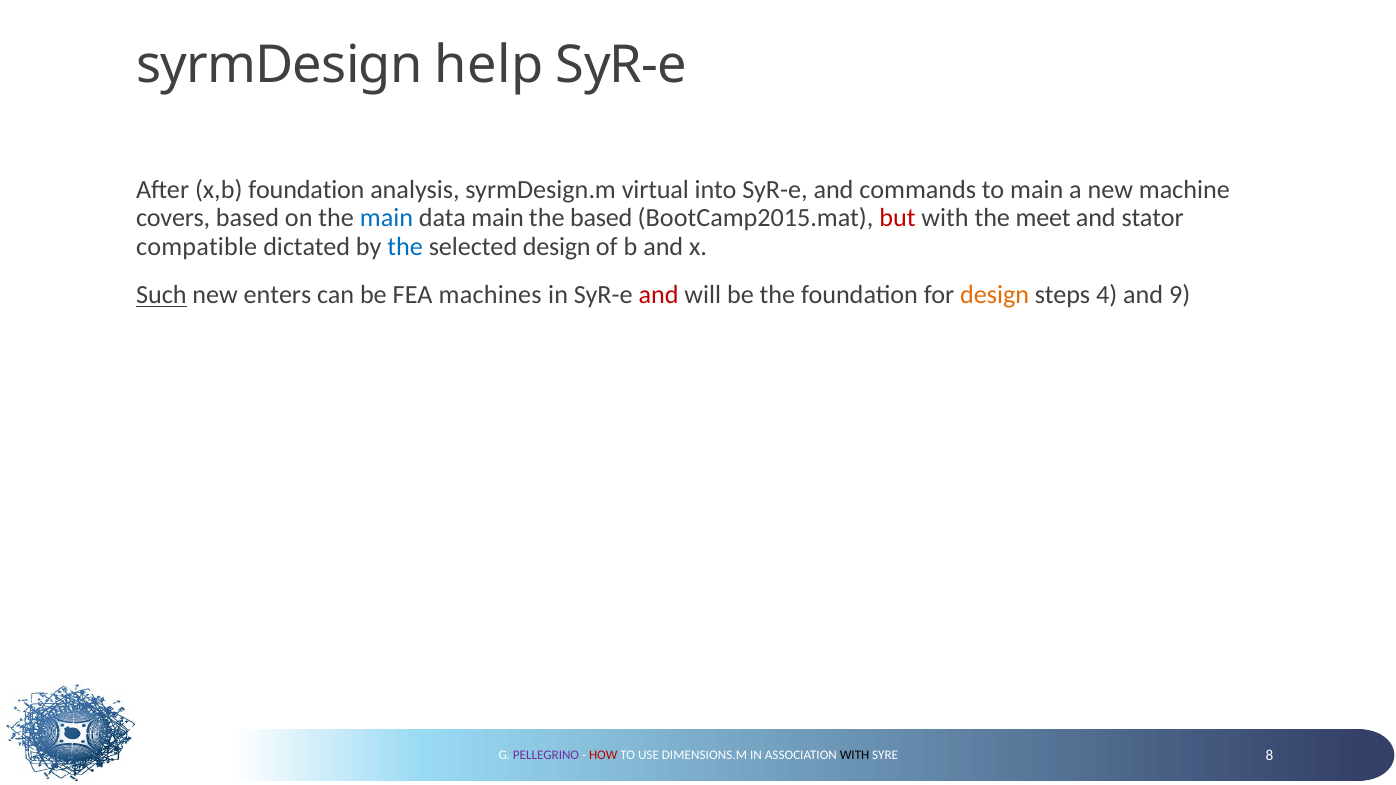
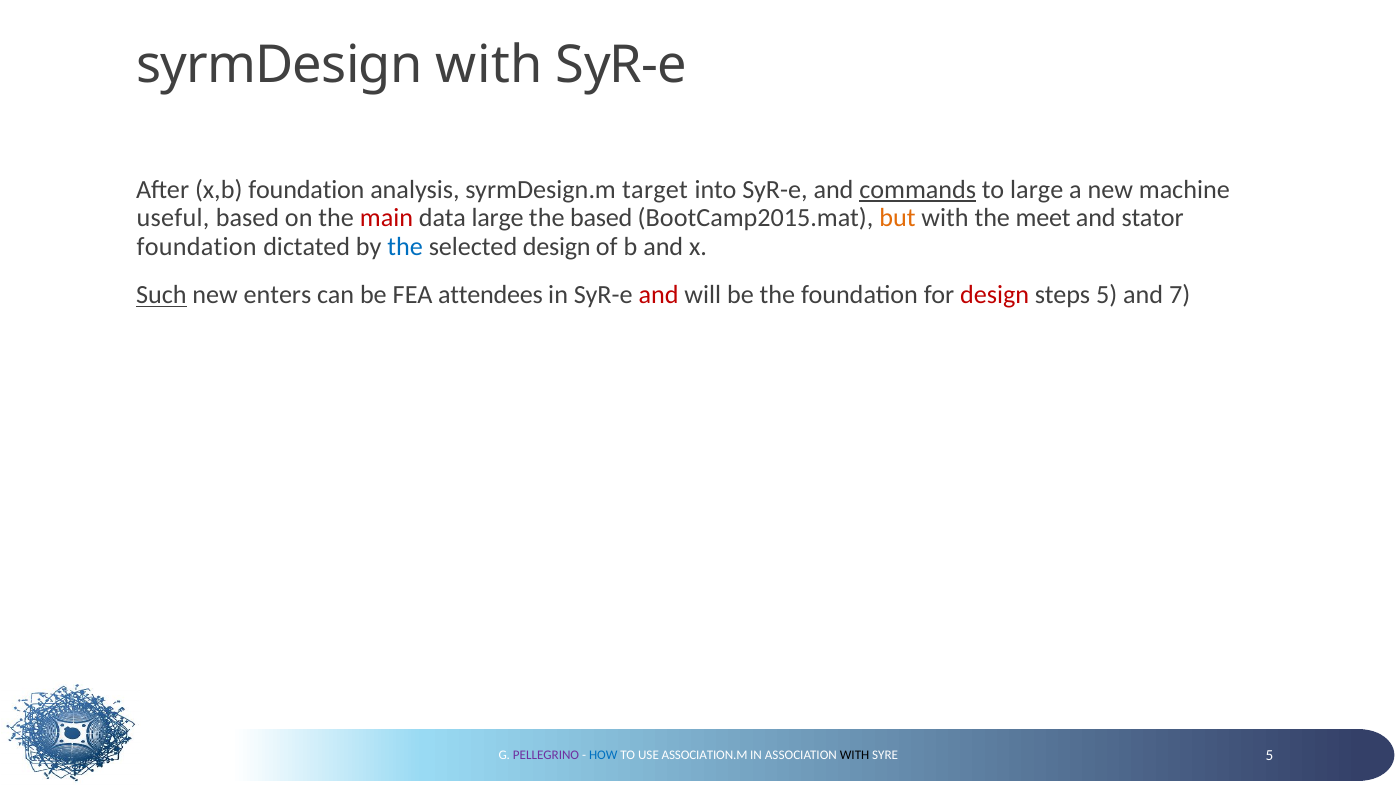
syrmDesign help: help -> with (489, 65)
virtual: virtual -> target (655, 190)
commands underline: none -> present (918, 190)
to main: main -> large (1037, 190)
covers: covers -> useful (173, 218)
main colour: blue -> red (386, 218)
data main: main -> large (498, 218)
but colour: red -> orange (897, 218)
compatible: compatible -> foundation (197, 247)
machines: machines -> attendees (490, 295)
design colour: orange -> red (995, 295)
steps 4: 4 -> 5 (1107, 295)
9: 9 -> 7 (1180, 295)
HOW colour: red -> blue (603, 756)
DIMENSIONS.M: DIMENSIONS.M -> ASSOCIATION.M (705, 756)
SYRE 8: 8 -> 5 (1270, 756)
